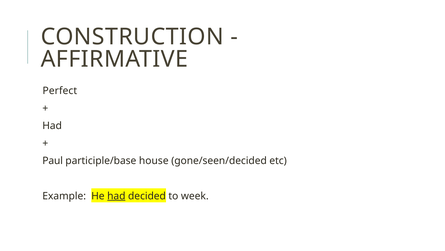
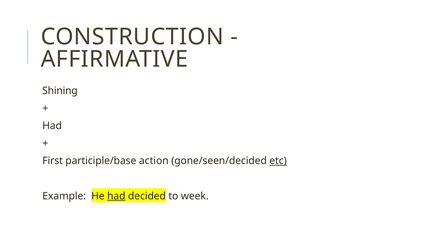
Perfect: Perfect -> Shining (60, 91)
Paul: Paul -> First (53, 160)
house: house -> action (154, 160)
etc underline: none -> present (278, 160)
